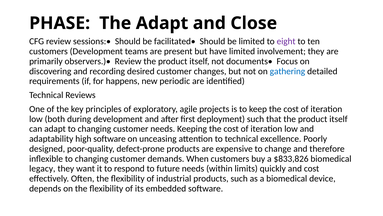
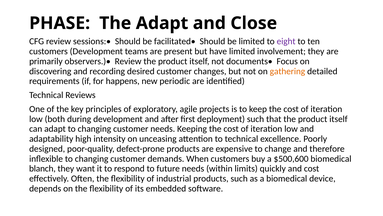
gathering colour: blue -> orange (287, 71)
high software: software -> intensity (110, 138)
$833,826: $833,826 -> $500,600 (291, 158)
legacy: legacy -> blanch (42, 168)
